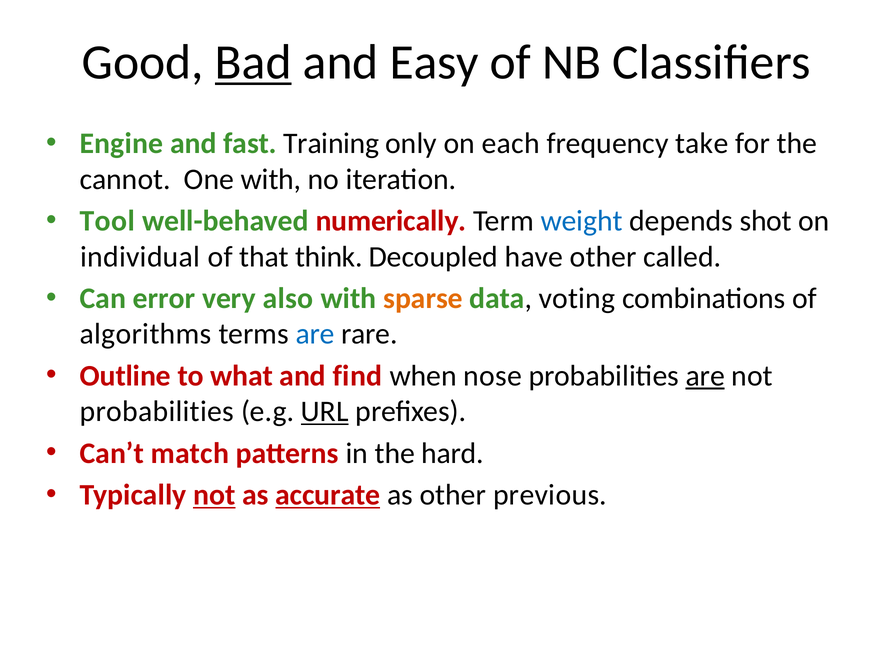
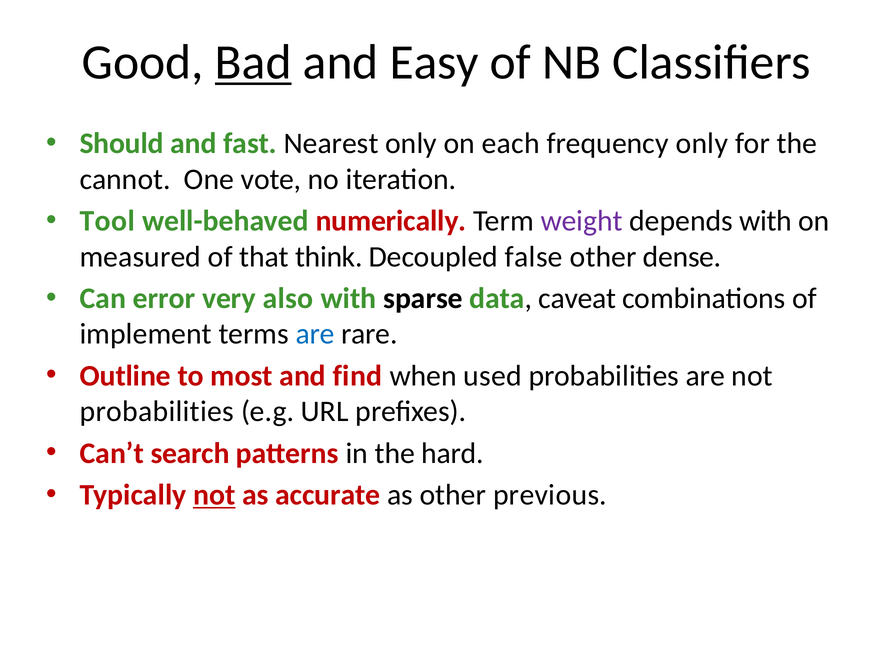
Engine: Engine -> Should (122, 143)
Training: Training -> Nearest (331, 143)
frequency take: take -> only (702, 143)
One with: with -> vote (271, 179)
weight colour: blue -> purple (582, 221)
depends shot: shot -> with (766, 221)
individual: individual -> measured (140, 257)
have: have -> false (534, 257)
called: called -> dense (682, 257)
sparse colour: orange -> black (423, 298)
voting: voting -> caveat (577, 298)
algorithms: algorithms -> implement (146, 334)
what: what -> most (242, 376)
nose: nose -> used (493, 376)
are underline: present -> none (705, 376)
URL underline: present -> none (325, 411)
match: match -> search (190, 453)
accurate underline: present -> none (328, 495)
